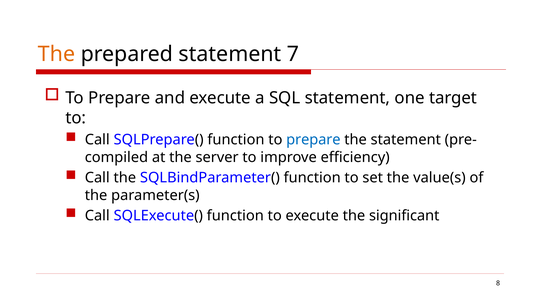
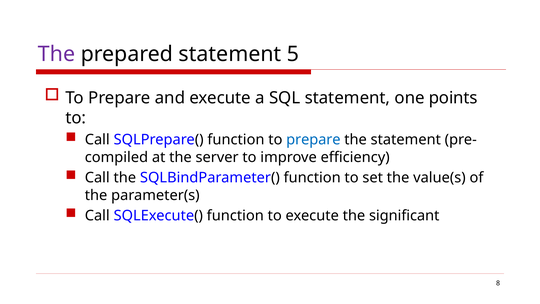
The colour: orange -> purple (57, 54)
7: 7 -> 5 (293, 54)
target: target -> points (453, 98)
